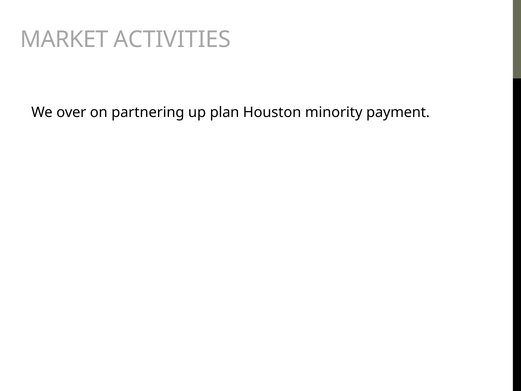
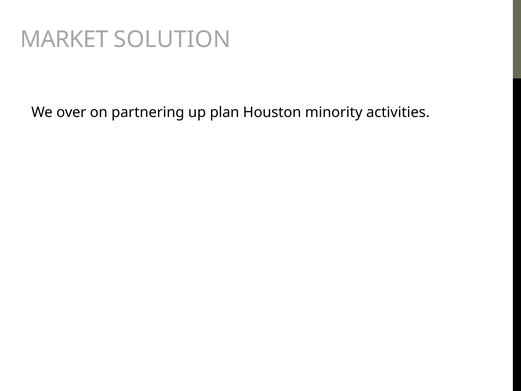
ACTIVITIES: ACTIVITIES -> SOLUTION (172, 40)
payment: payment -> activities (398, 112)
